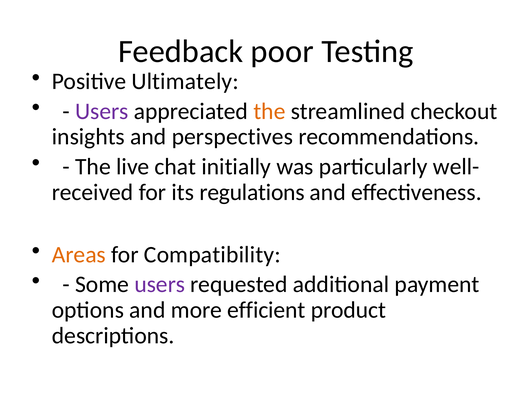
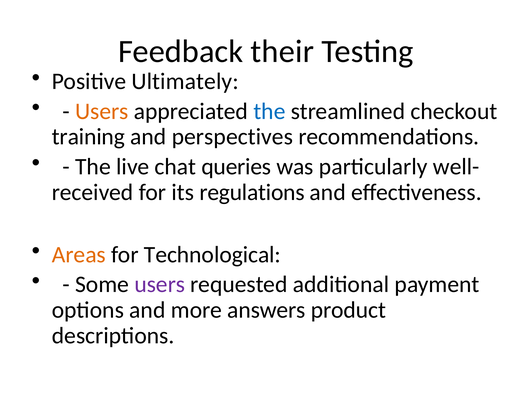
poor: poor -> their (282, 51)
Users colour: purple -> orange (102, 111)
the colour: orange -> blue (269, 111)
insights: insights -> training (88, 137)
initially: initially -> queries (236, 167)
Compatibility: Compatibility -> Technological (212, 255)
efficient: efficient -> answers (266, 310)
